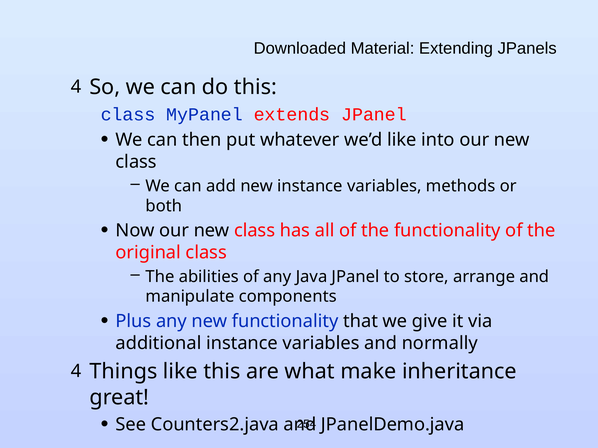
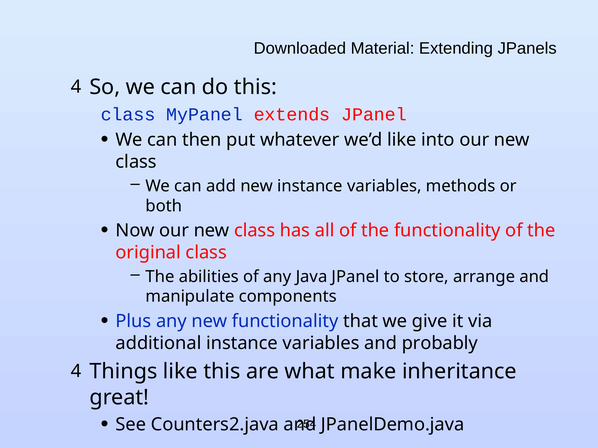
normally: normally -> probably (440, 343)
